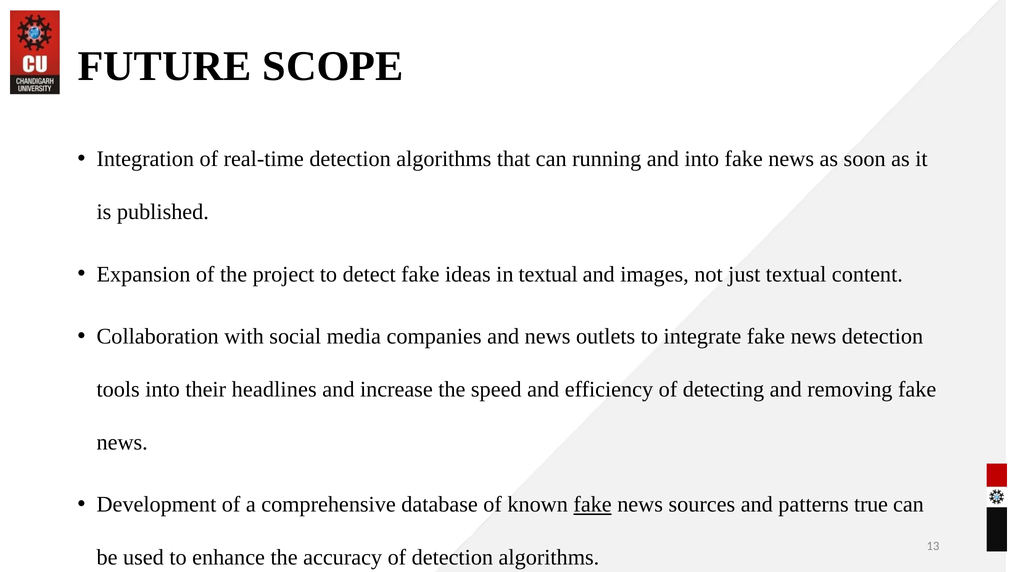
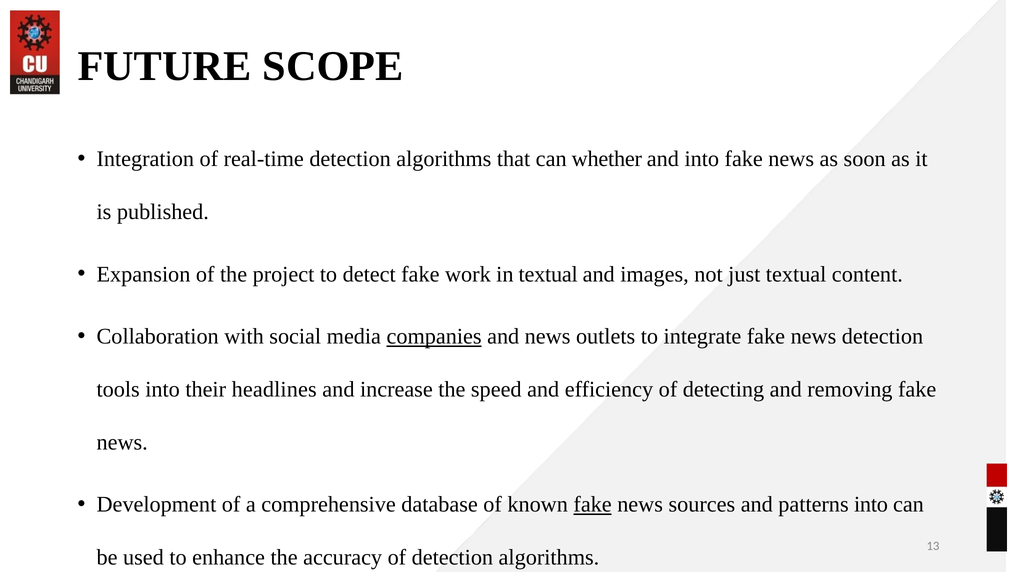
running: running -> whether (607, 159)
ideas: ideas -> work (468, 274)
companies underline: none -> present (434, 337)
patterns true: true -> into (871, 505)
